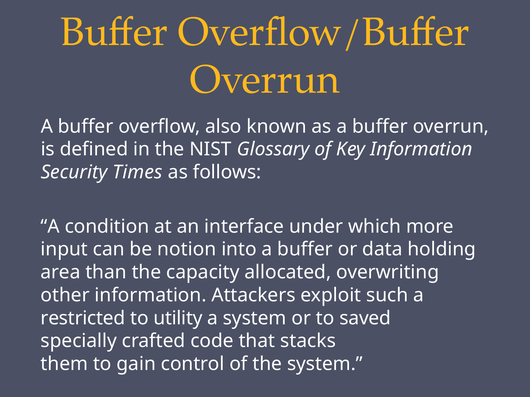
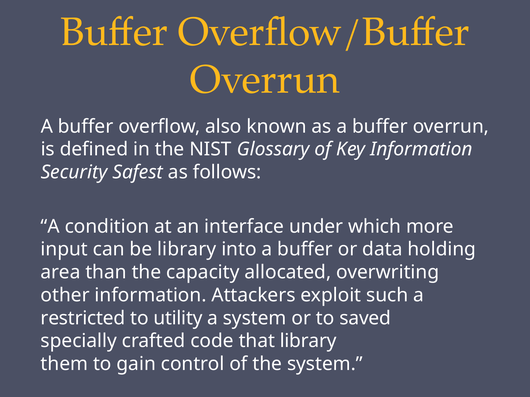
Times: Times -> Safest (138, 172)
be notion: notion -> library (187, 250)
that stacks: stacks -> library (308, 341)
